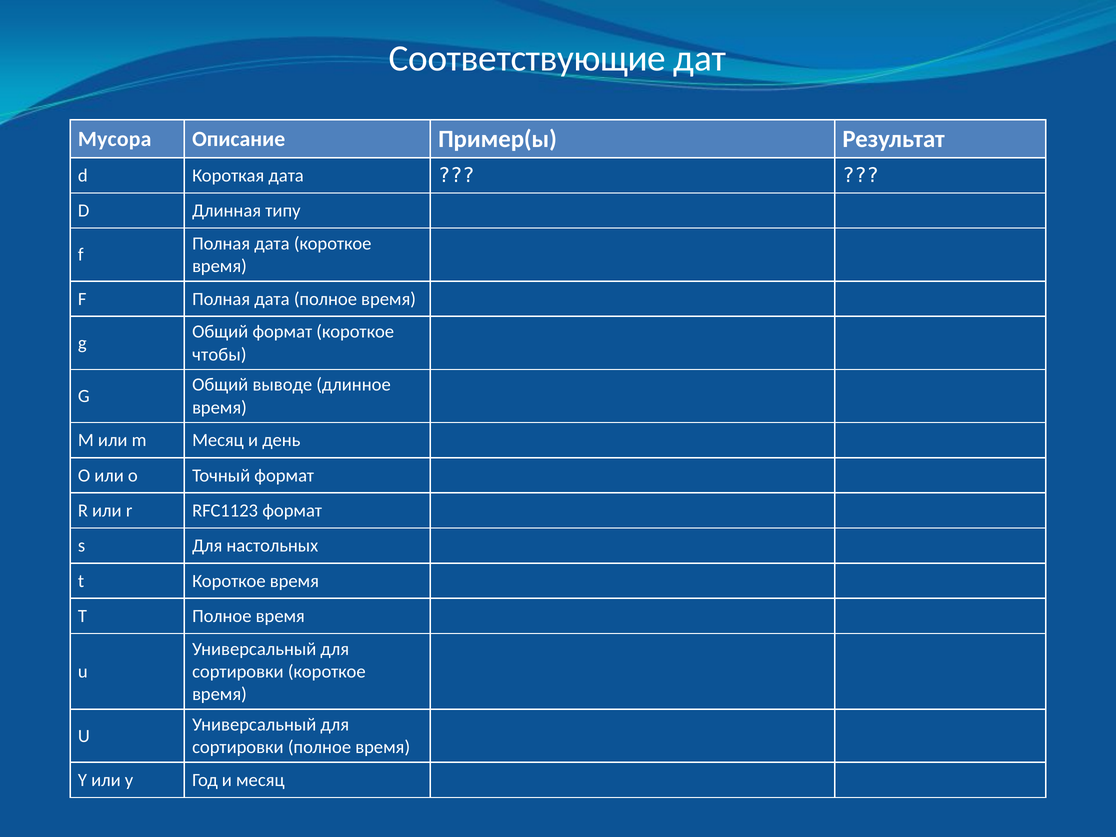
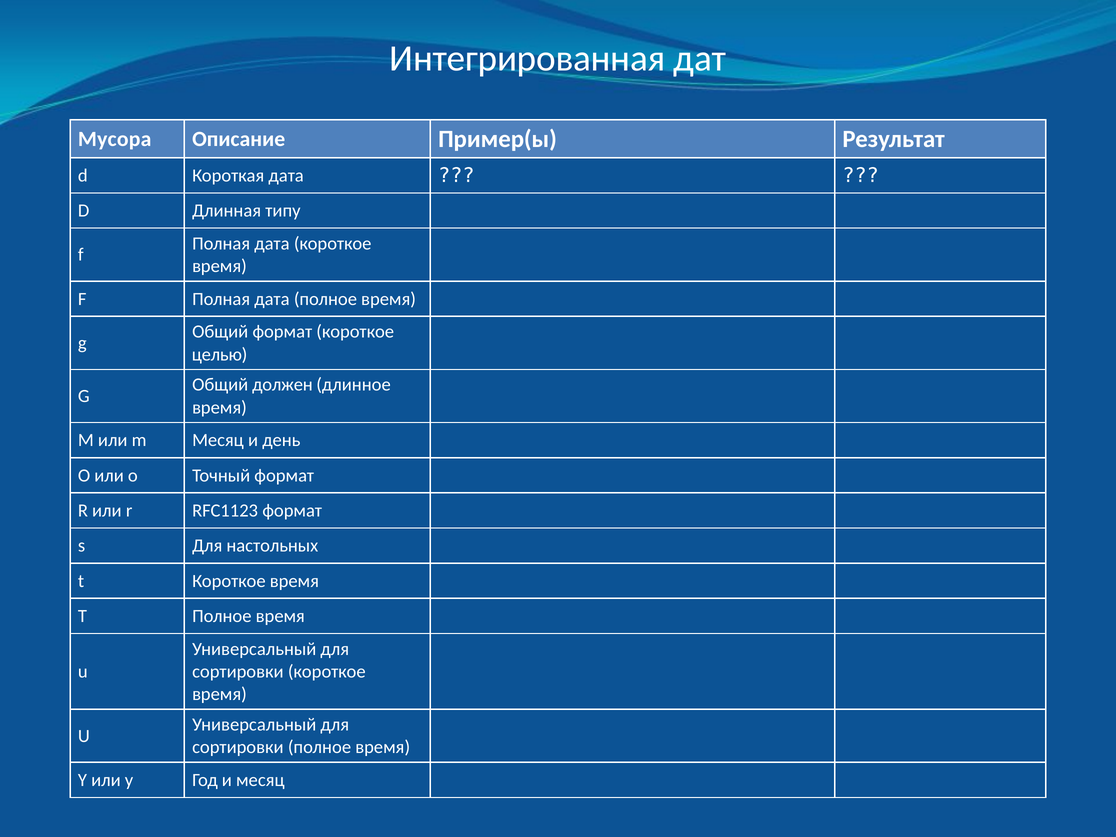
Соответствующие: Соответствующие -> Интегрированная (527, 58)
чтобы: чтобы -> целью (220, 354)
выводе: выводе -> должен (282, 385)
